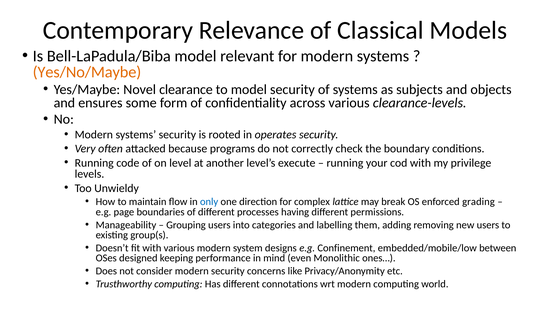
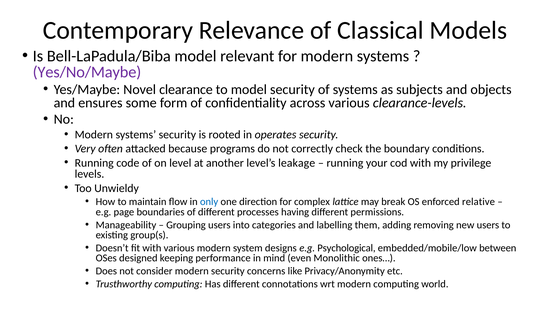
Yes/No/Maybe colour: orange -> purple (87, 72)
execute: execute -> leakage (297, 163)
grading: grading -> relative (478, 202)
Confinement: Confinement -> Psychological (346, 248)
